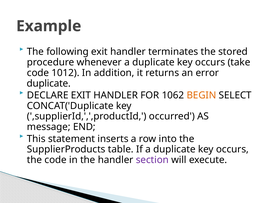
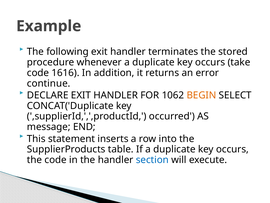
1012: 1012 -> 1616 (65, 73)
duplicate: duplicate -> continue (49, 83)
section colour: purple -> blue (152, 160)
